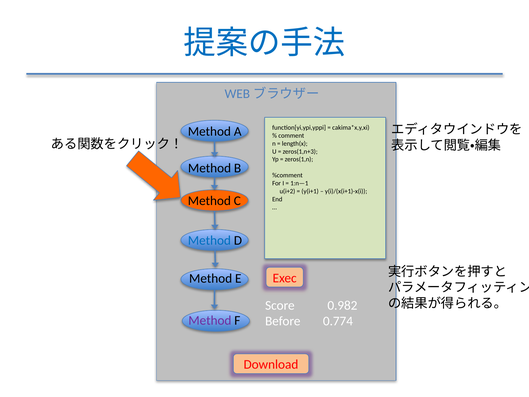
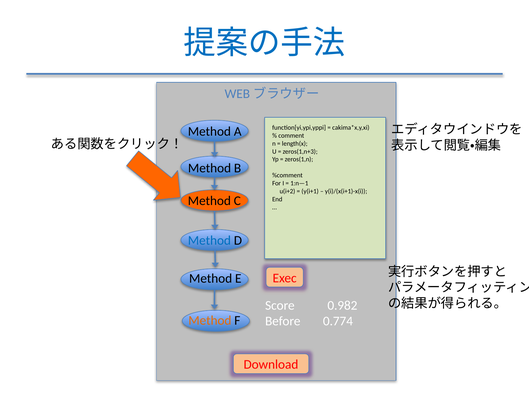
Method colour: purple -> orange (210, 320)
